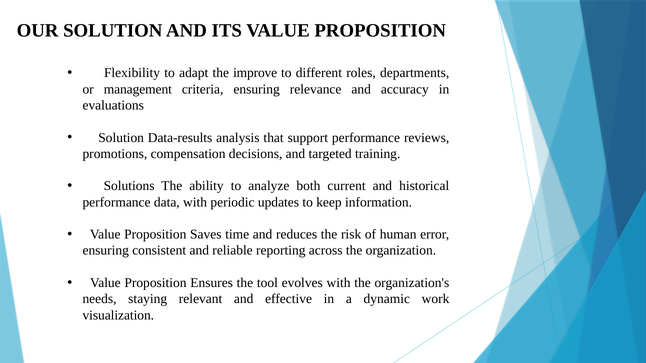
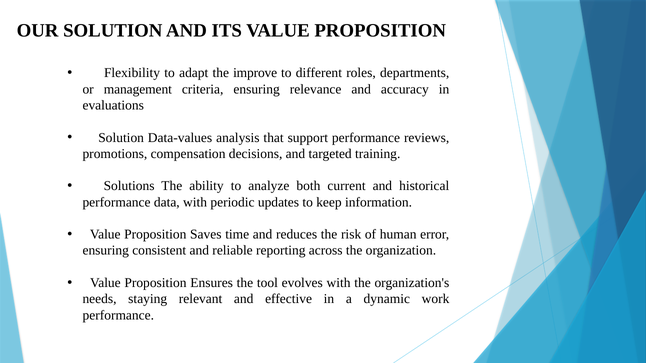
Data-results: Data-results -> Data-values (180, 138)
visualization: visualization -> performance (118, 315)
